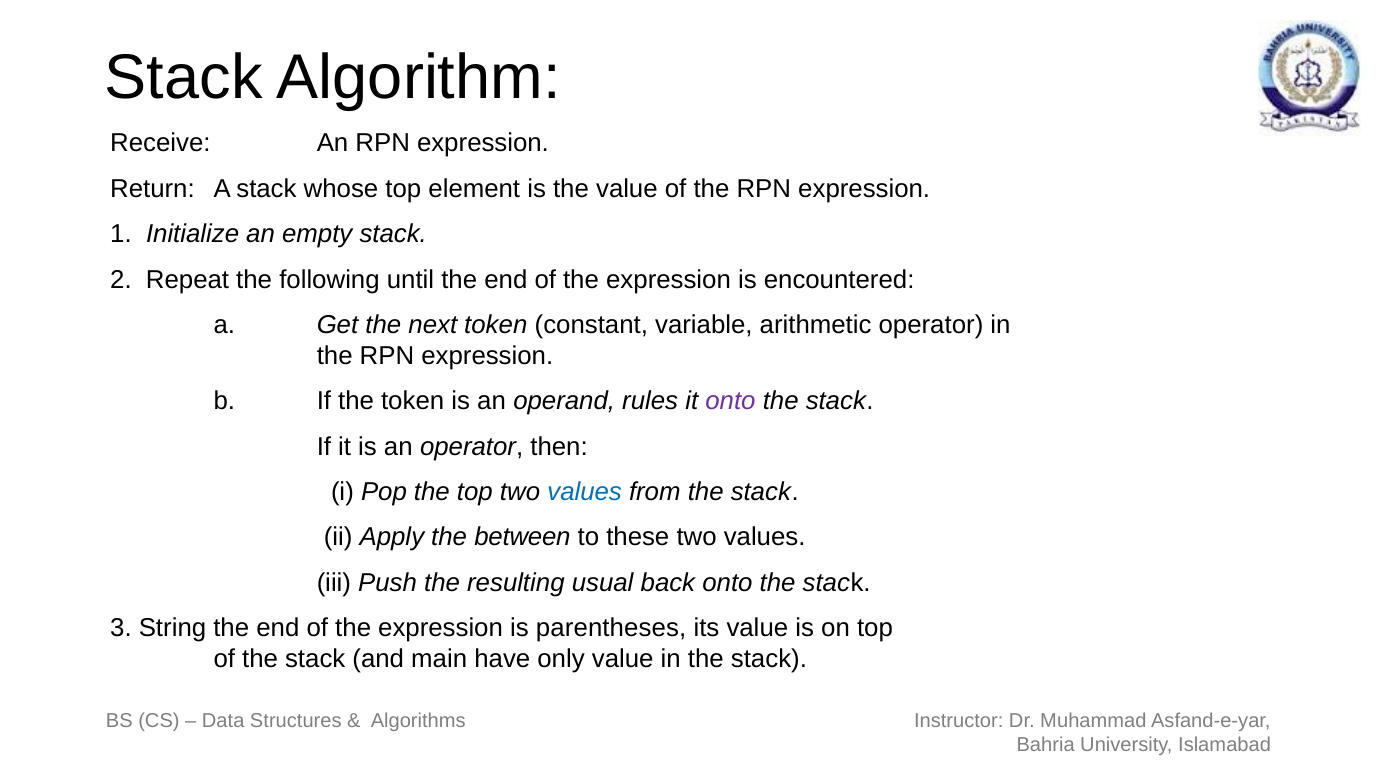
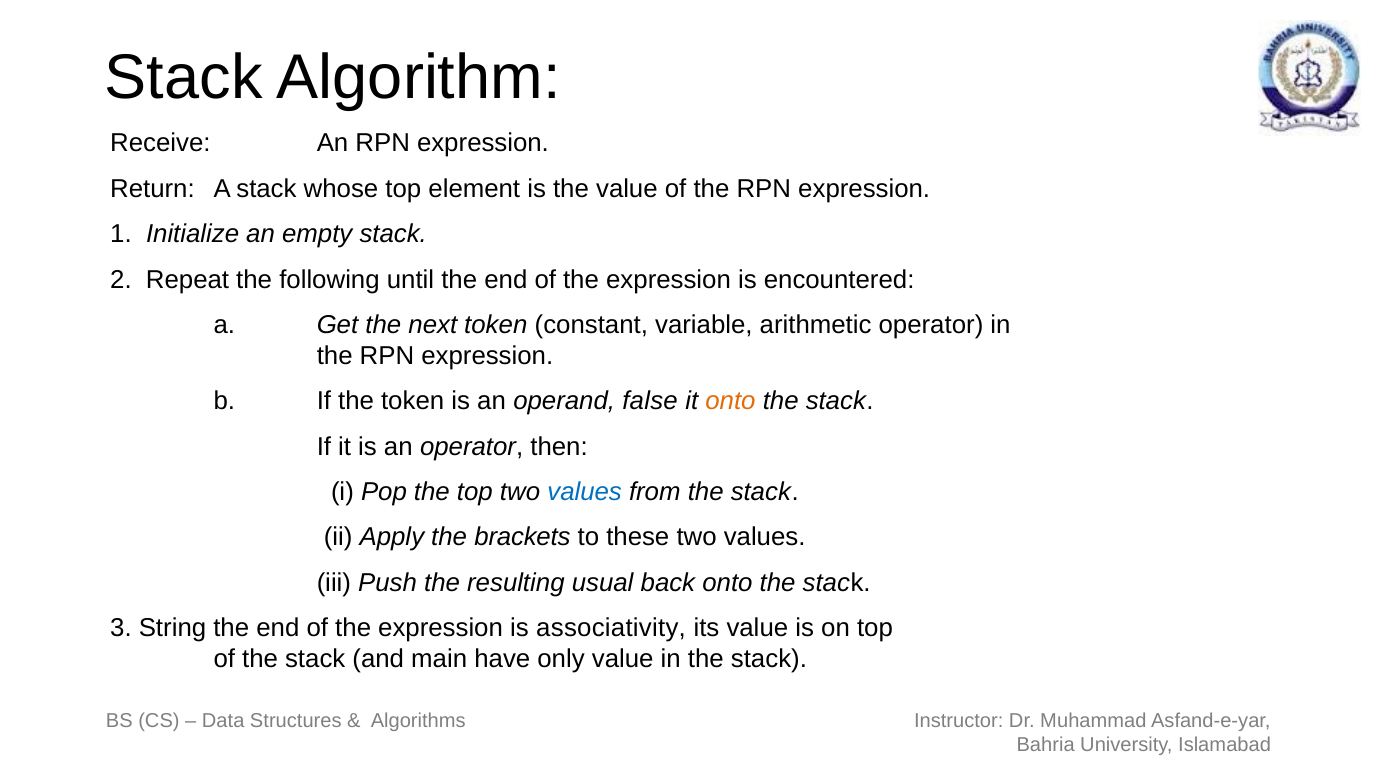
rules: rules -> false (650, 401)
onto colour: purple -> orange (730, 401)
between: between -> brackets (522, 537)
parentheses: parentheses -> associativity (611, 628)
